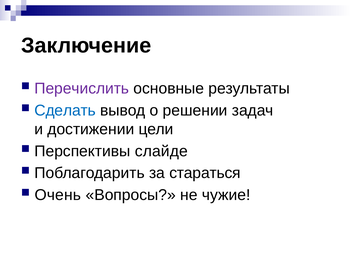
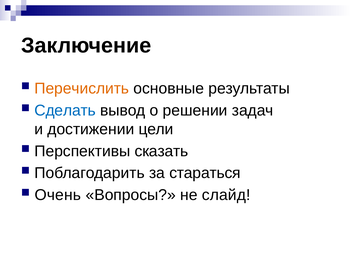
Перечислить colour: purple -> orange (82, 89)
слайде: слайде -> сказать (161, 151)
чужие: чужие -> слайд (226, 195)
